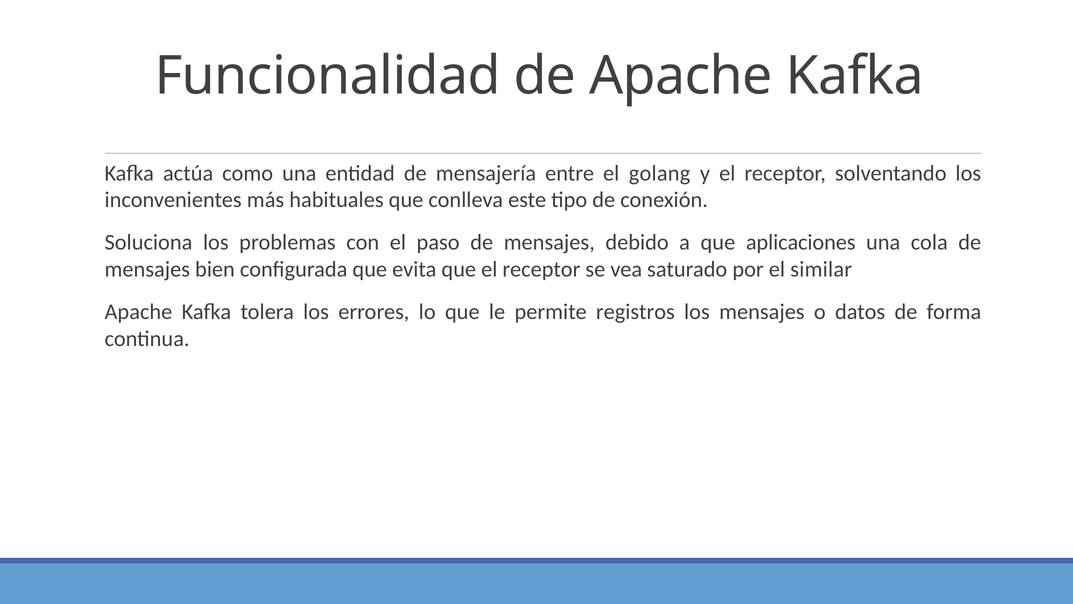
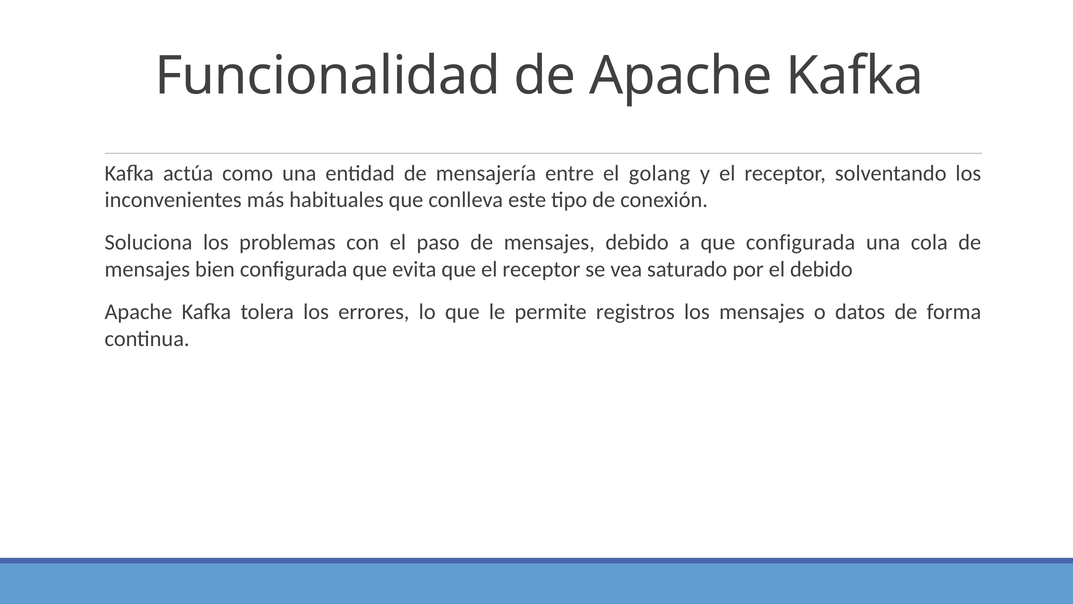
que aplicaciones: aplicaciones -> configurada (801, 242)
el similar: similar -> debido (821, 269)
